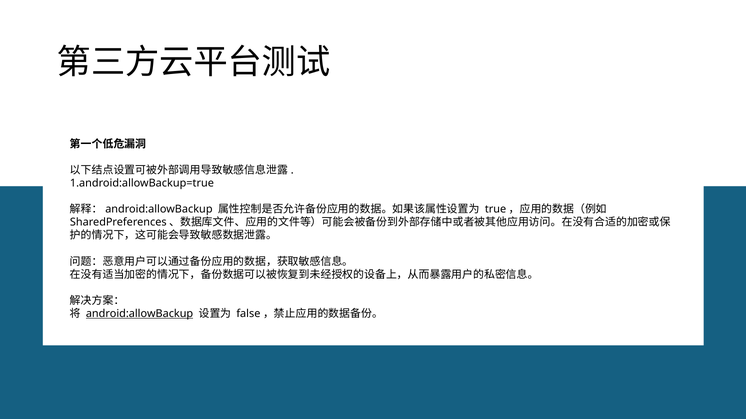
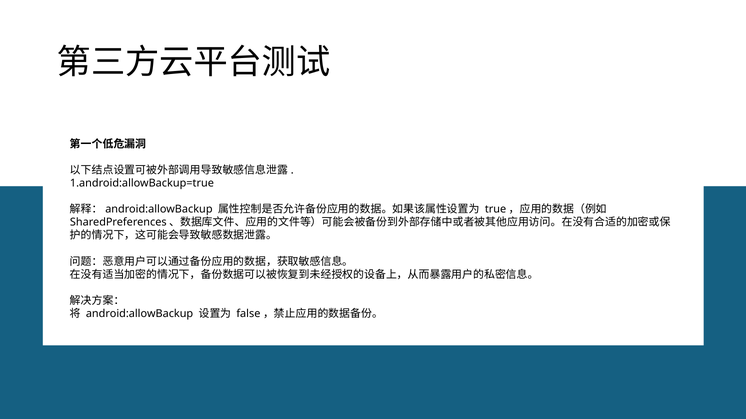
android:allowBackup underline: present -> none (140, 314)
